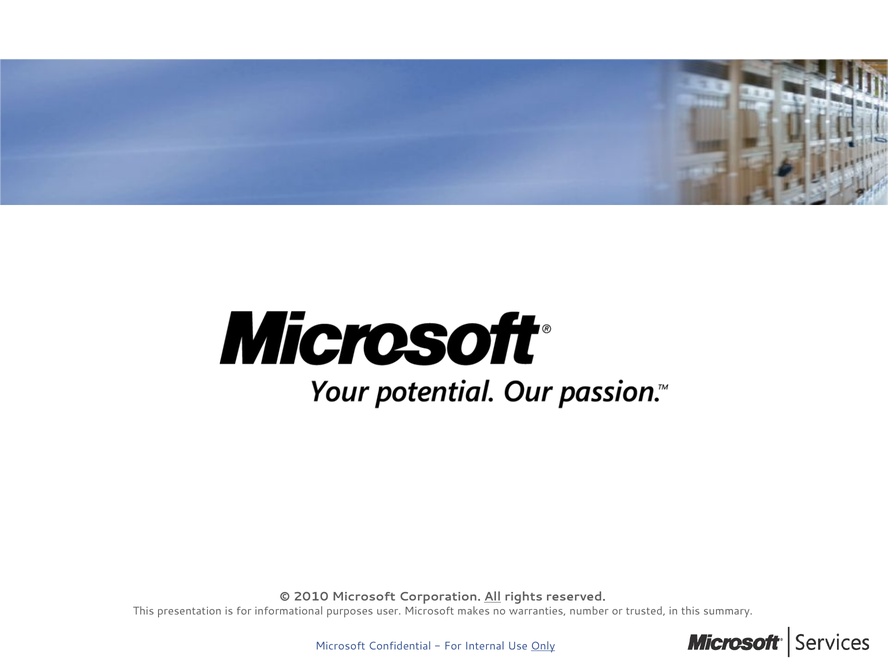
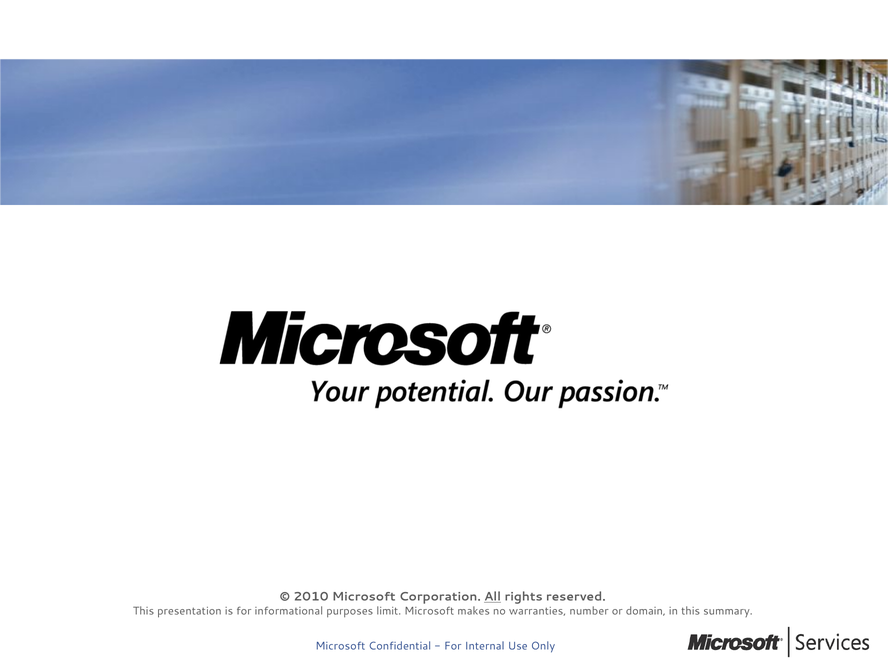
user: user -> limit (389, 611)
trusted: trusted -> domain (646, 611)
Only underline: present -> none (543, 646)
